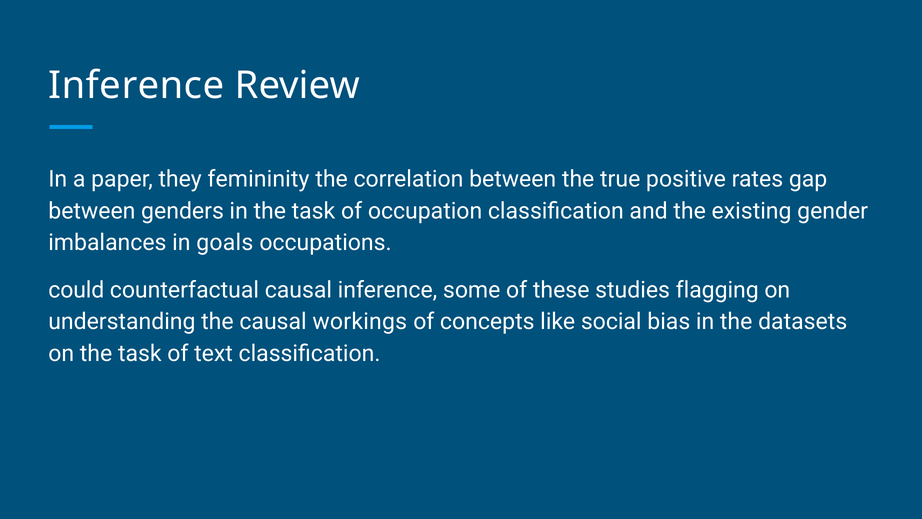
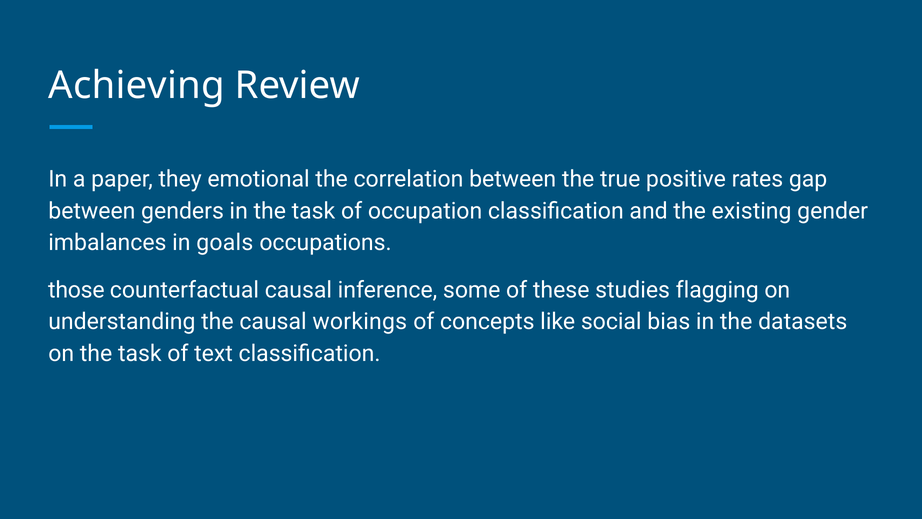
Inference: Inference -> Achieving (136, 86)
femininity: femininity -> emotional (259, 179)
could: could -> those (76, 290)
